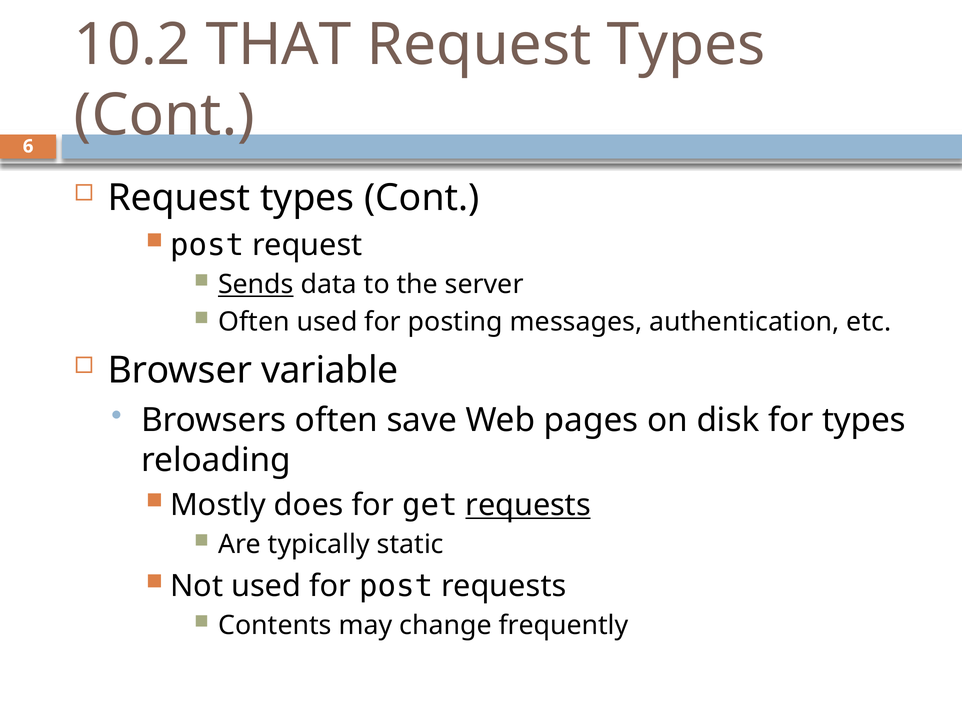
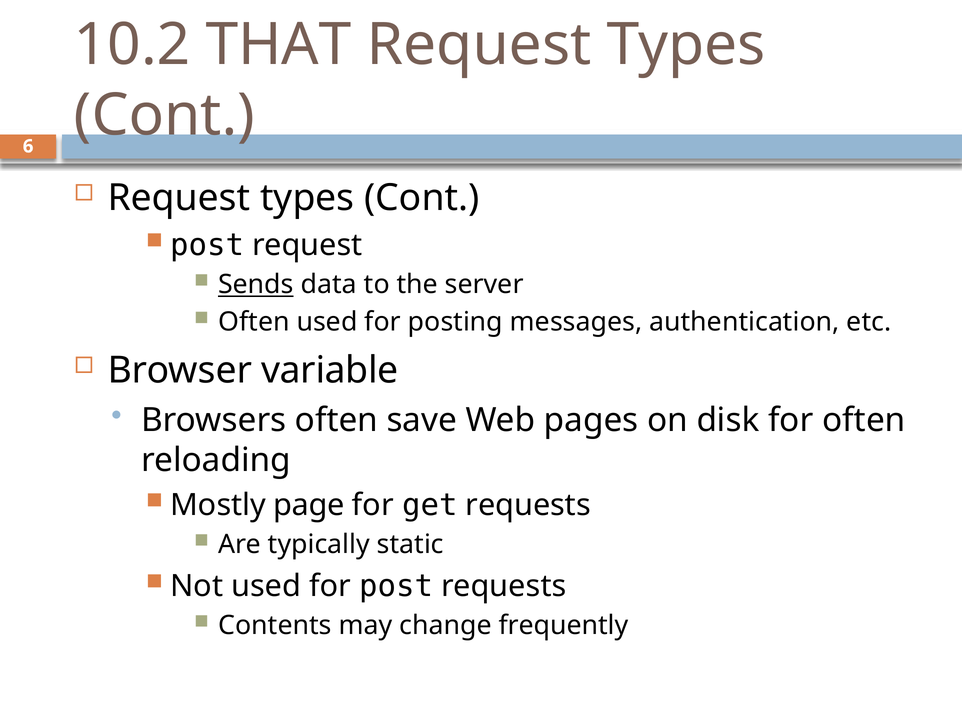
for types: types -> often (864, 420)
does: does -> page (309, 505)
requests underline: present -> none (528, 505)
